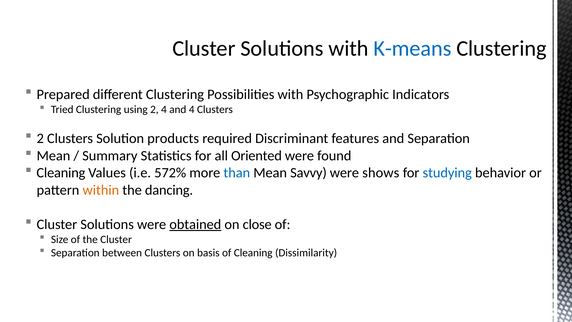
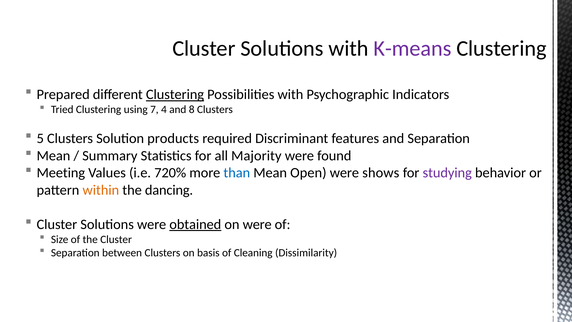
K-means colour: blue -> purple (412, 48)
Clustering underline: none -> present (175, 95)
using 2: 2 -> 7 (154, 110)
and 4: 4 -> 8 (192, 110)
2: 2 -> 5 (40, 138)
Oriented: Oriented -> Majority (256, 156)
Cleaning: Cleaning -> Meeting (61, 173)
572%: 572% -> 720% (170, 173)
Savvy: Savvy -> Open (308, 173)
studying colour: blue -> purple (447, 173)
on close: close -> were (257, 224)
